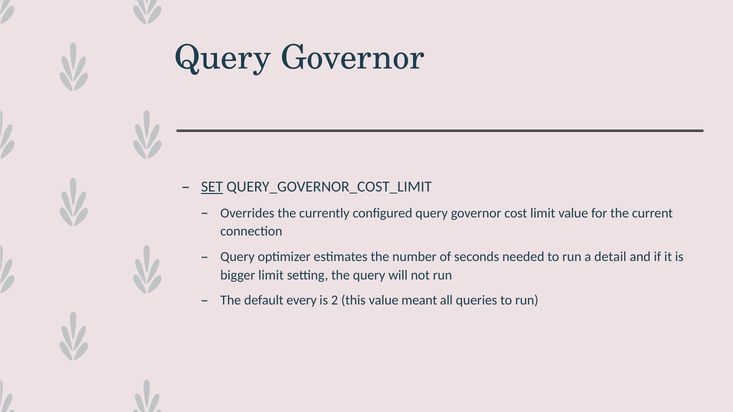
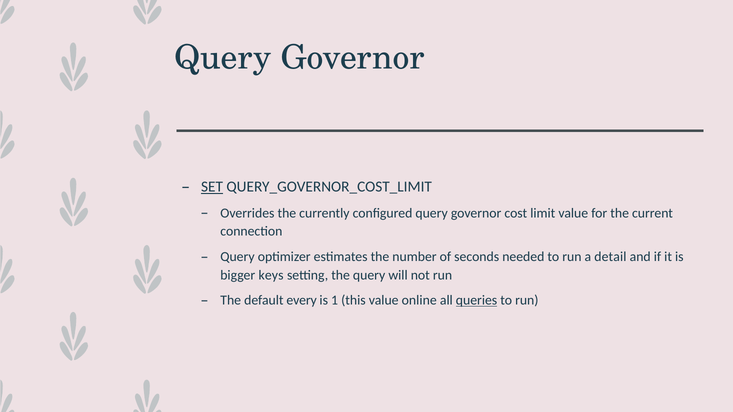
bigger limit: limit -> keys (271, 275)
2: 2 -> 1 (335, 301)
meant: meant -> online (419, 301)
queries underline: none -> present (477, 301)
